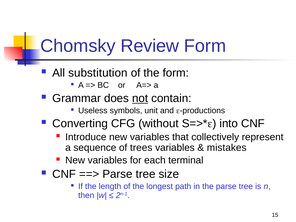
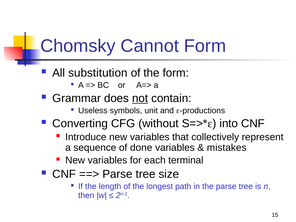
Review: Review -> Cannot (150, 46)
trees: trees -> done (141, 148)
